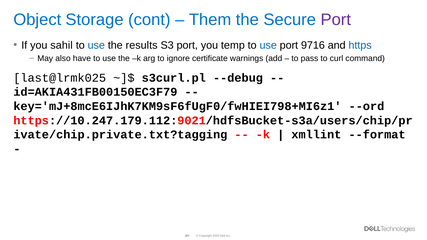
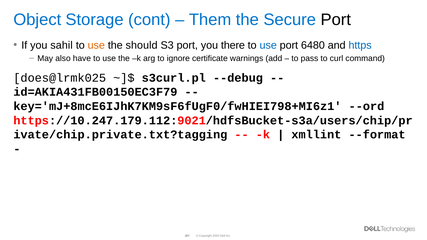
Port colour: purple -> black (336, 20)
use colour: blue -> orange (96, 45)
results: results -> should (142, 45)
temp: temp -> there (233, 45)
9716: 9716 -> 6480 (313, 45)
last@lrmk025: last@lrmk025 -> does@lrmk025 (60, 78)
